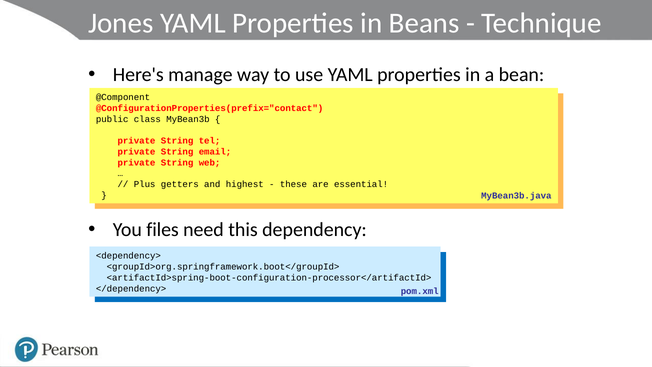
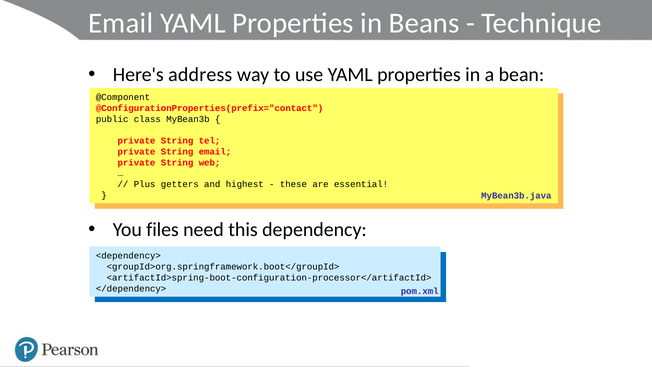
Jones: Jones -> Email (121, 23)
manage: manage -> address (200, 75)
